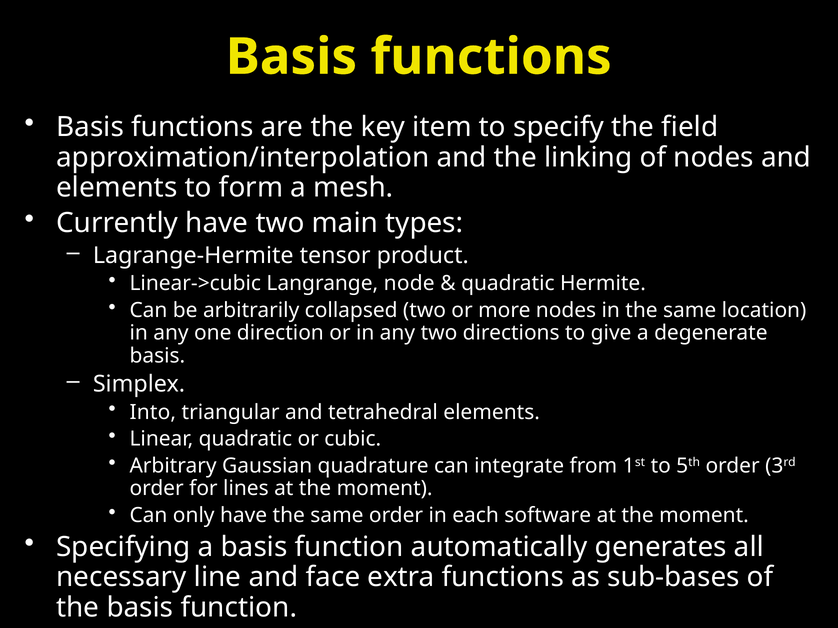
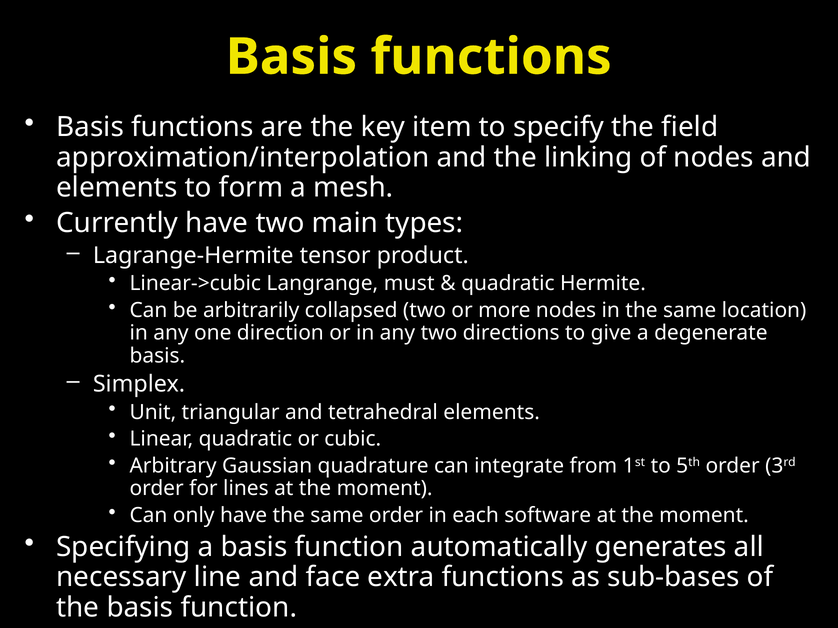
node: node -> must (409, 284)
Into: Into -> Unit (153, 413)
